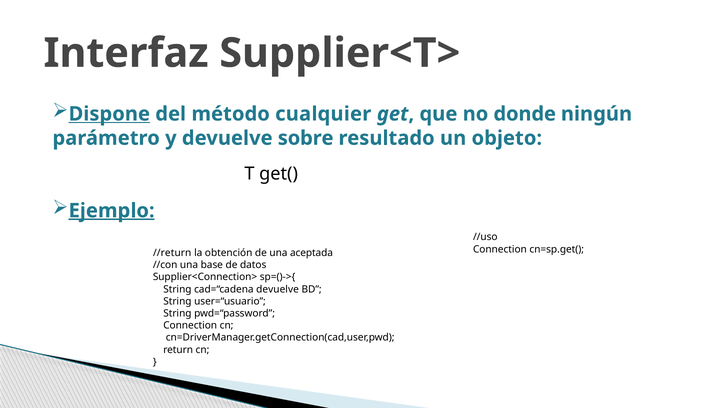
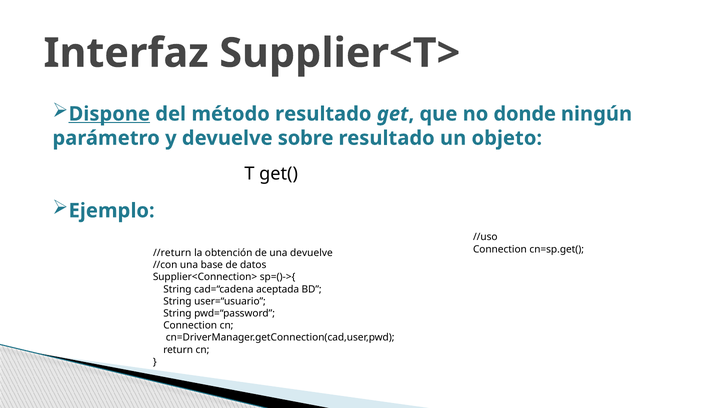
método cualquier: cualquier -> resultado (323, 114)
Ejemplo underline: present -> none (112, 211)
una aceptada: aceptada -> devuelve (311, 253)
cad=“cadena devuelve: devuelve -> aceptada (278, 289)
